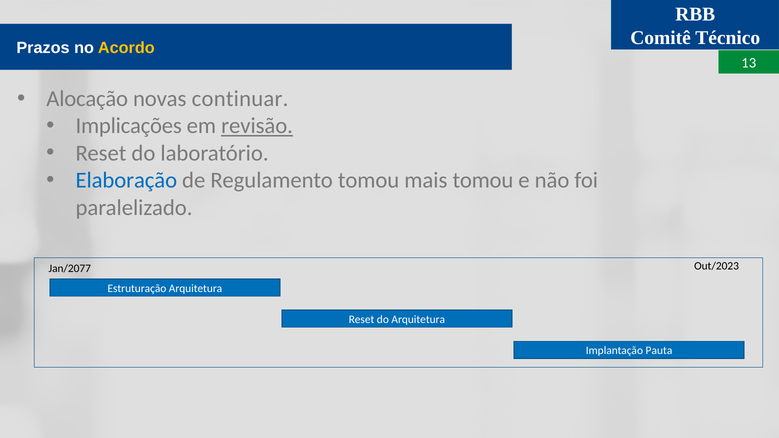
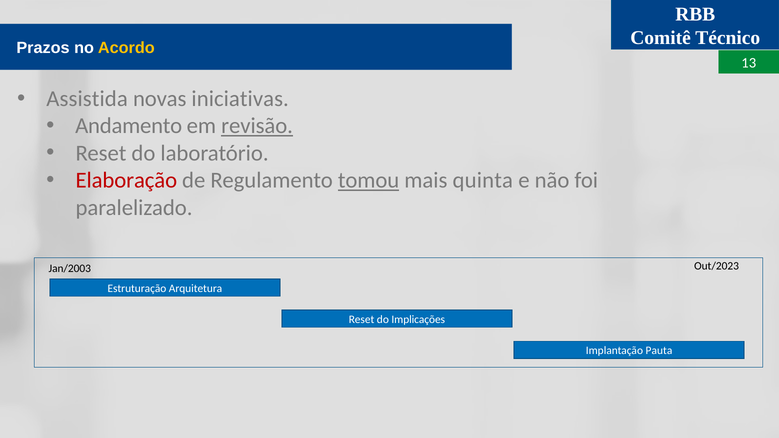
Alocação: Alocação -> Assistida (87, 99)
continuar: continuar -> iniciativas (240, 99)
Implicações: Implicações -> Andamento (129, 126)
Elaboração colour: blue -> red (126, 180)
tomou underline: none -> present (369, 180)
mais tomou: tomou -> quinta (483, 180)
Jan/2077: Jan/2077 -> Jan/2003 (70, 269)
do Arquitetura: Arquitetura -> Implicações (418, 319)
